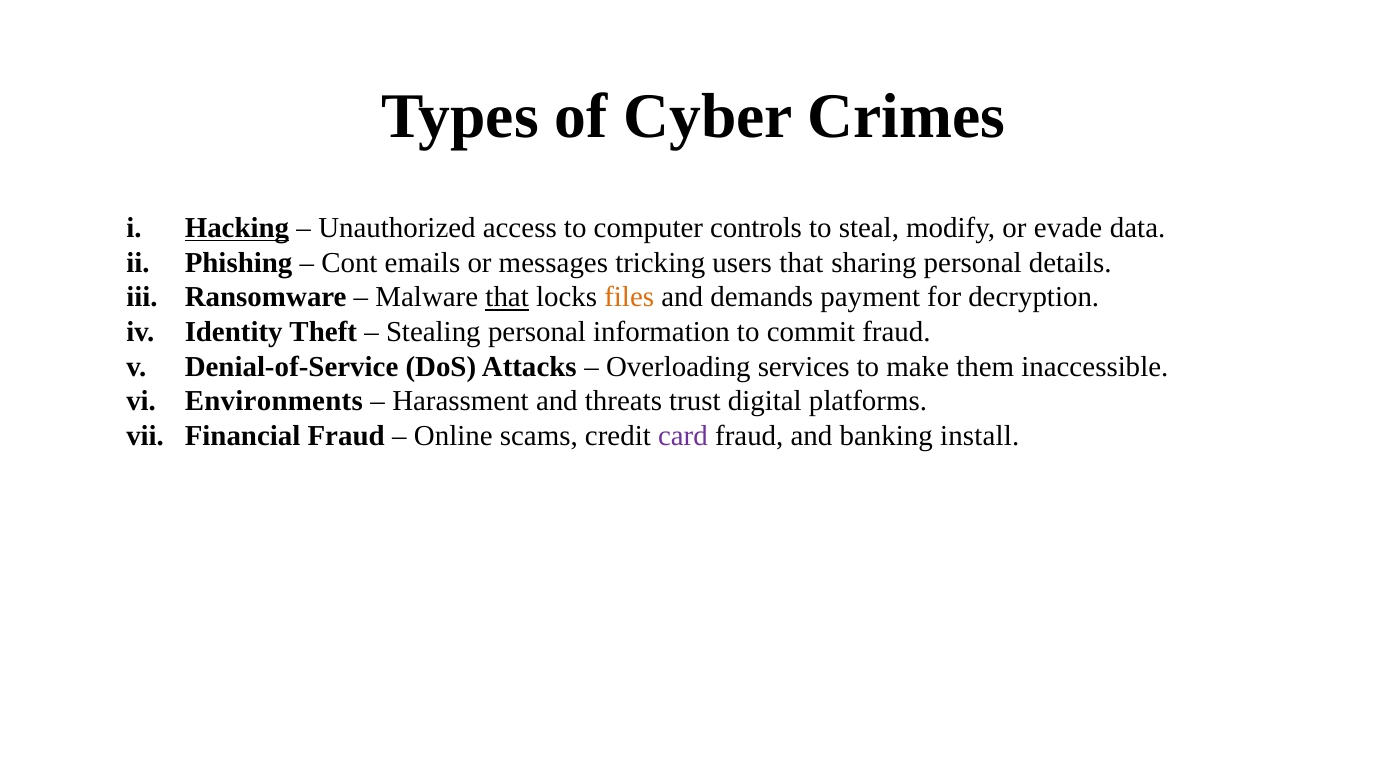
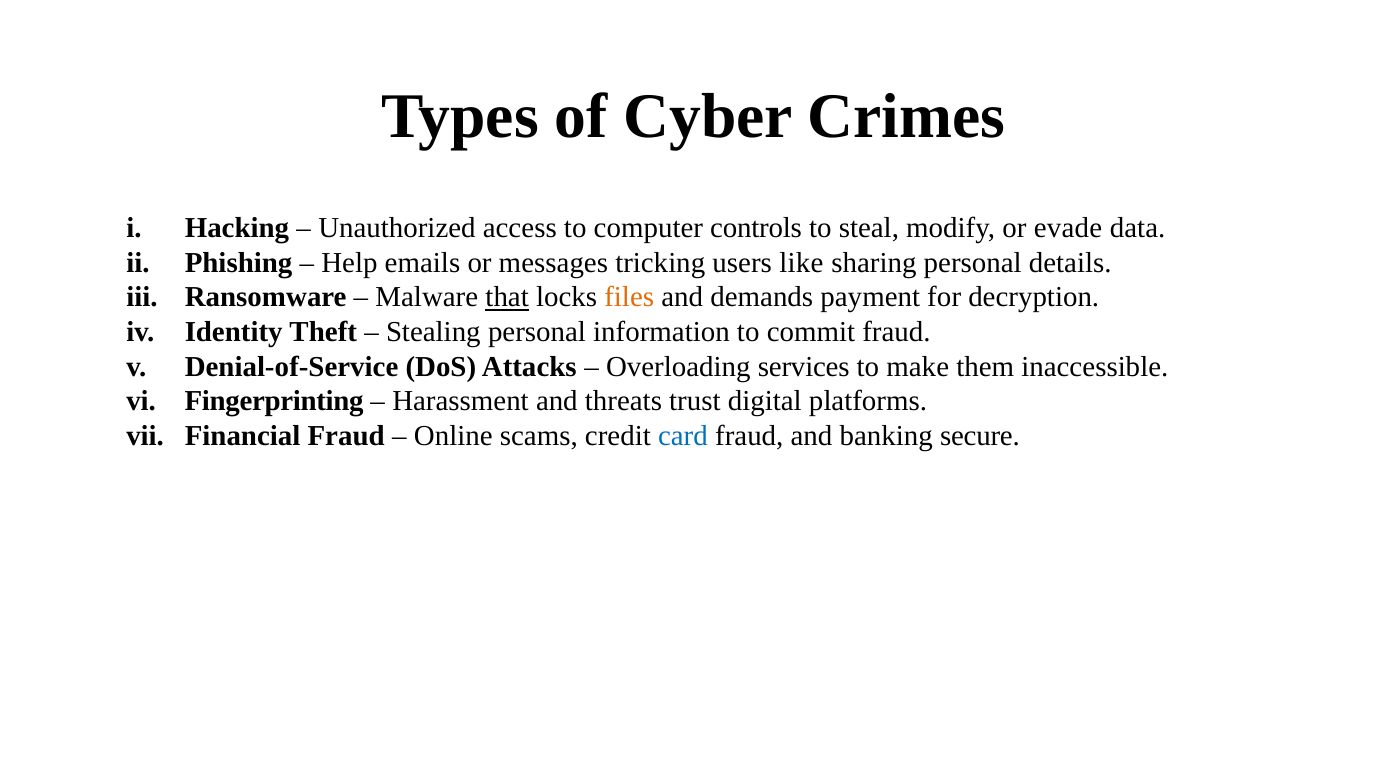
Hacking underline: present -> none (237, 228)
Cont: Cont -> Help (349, 263)
users that: that -> like (801, 263)
Environments: Environments -> Fingerprinting (274, 401)
card colour: purple -> blue (683, 436)
install: install -> secure (980, 436)
